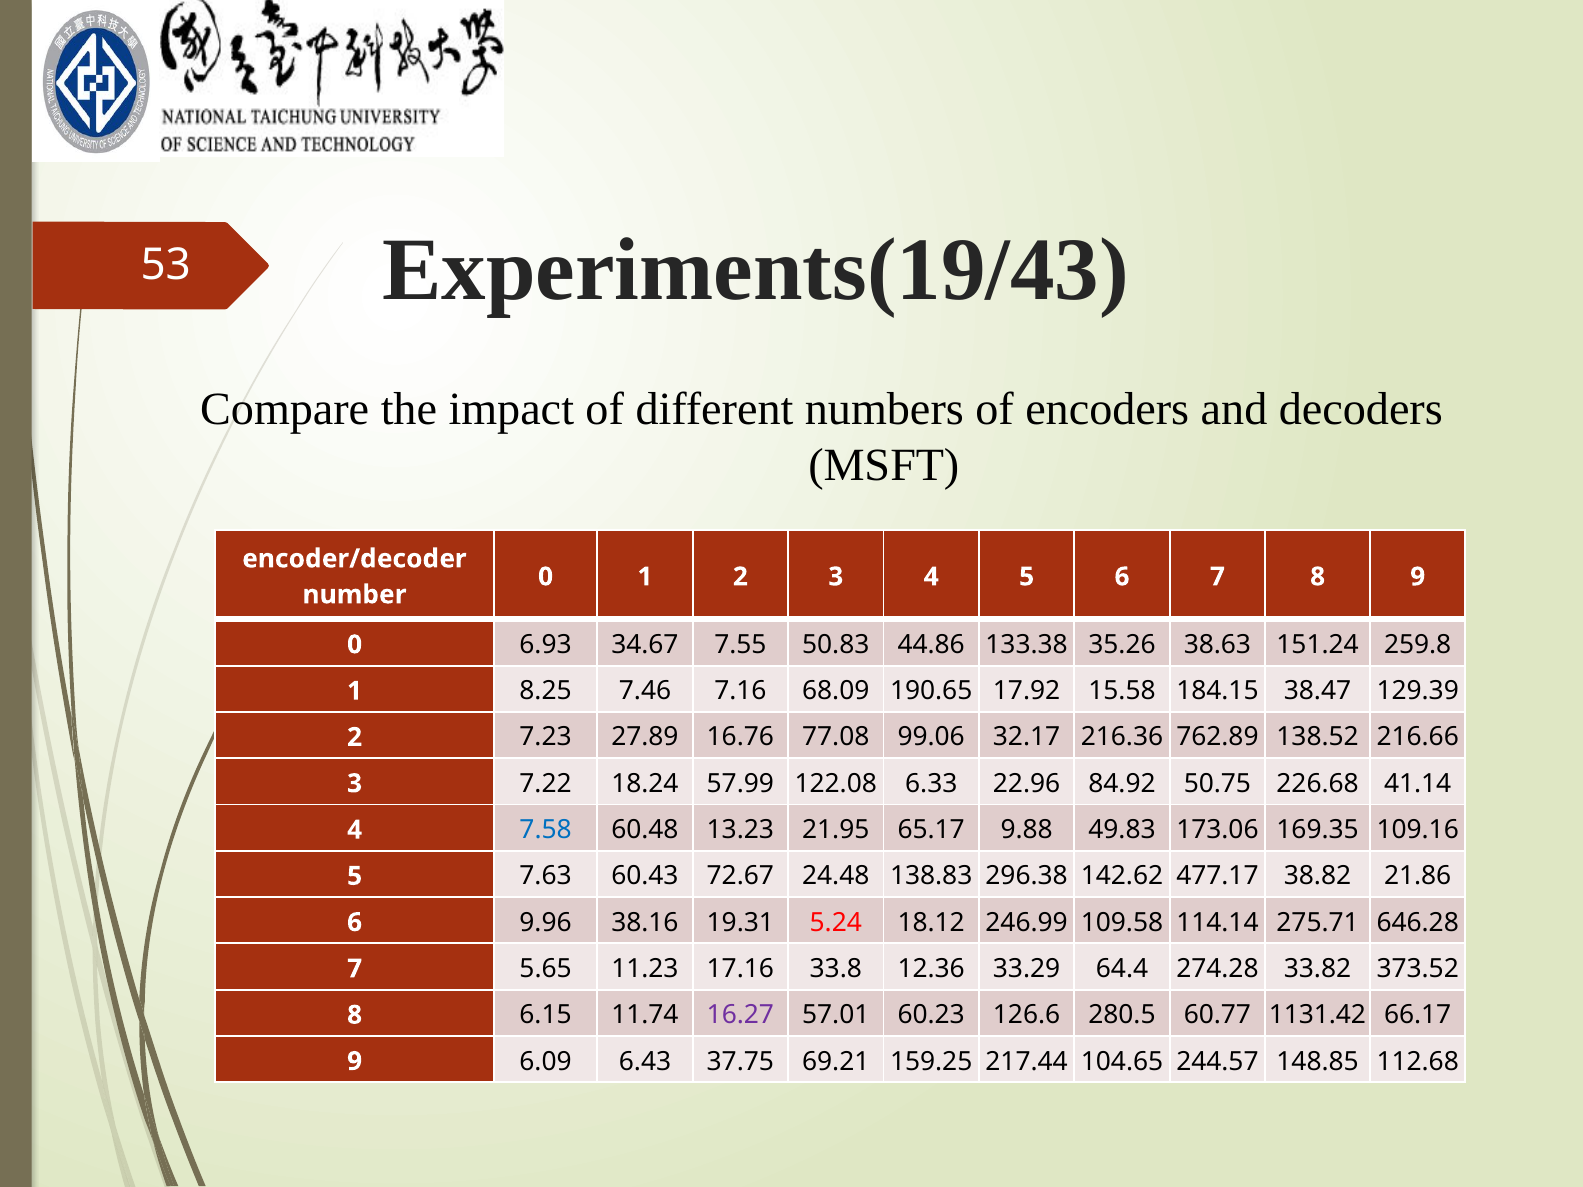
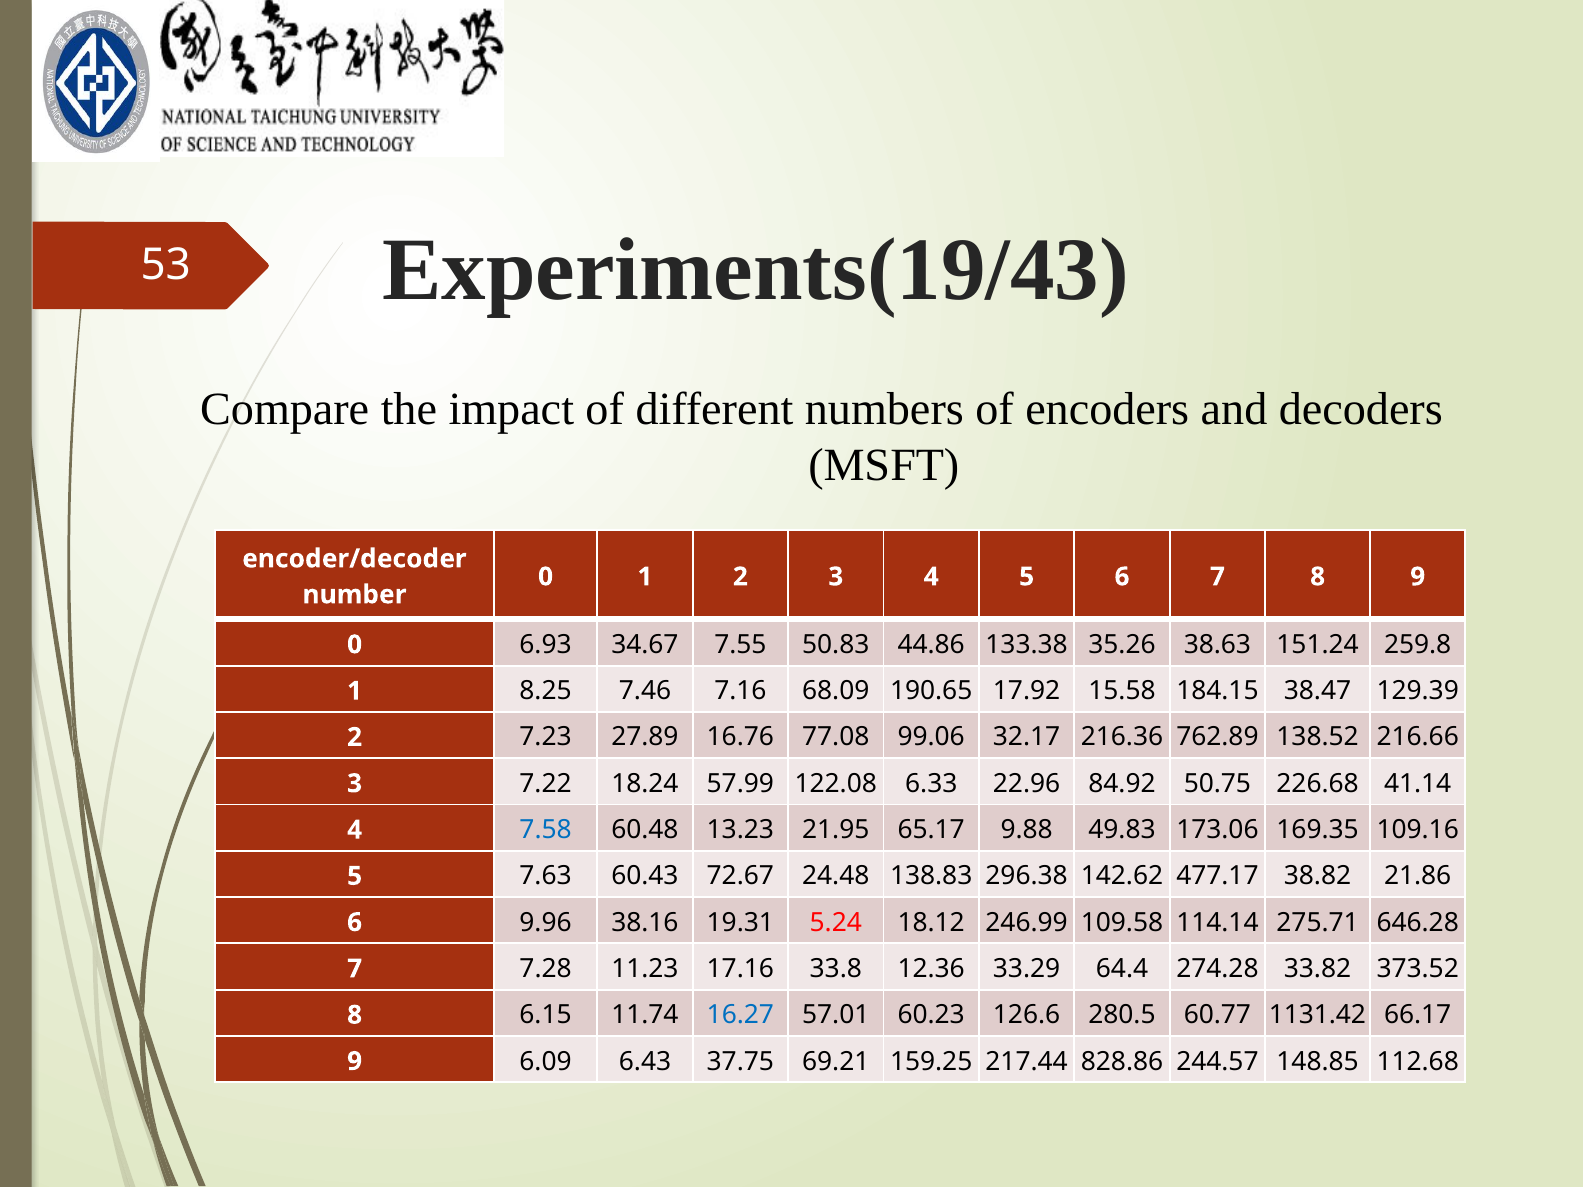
5.65: 5.65 -> 7.28 (546, 969)
16.27 colour: purple -> blue (740, 1015)
104.65: 104.65 -> 828.86 (1122, 1062)
